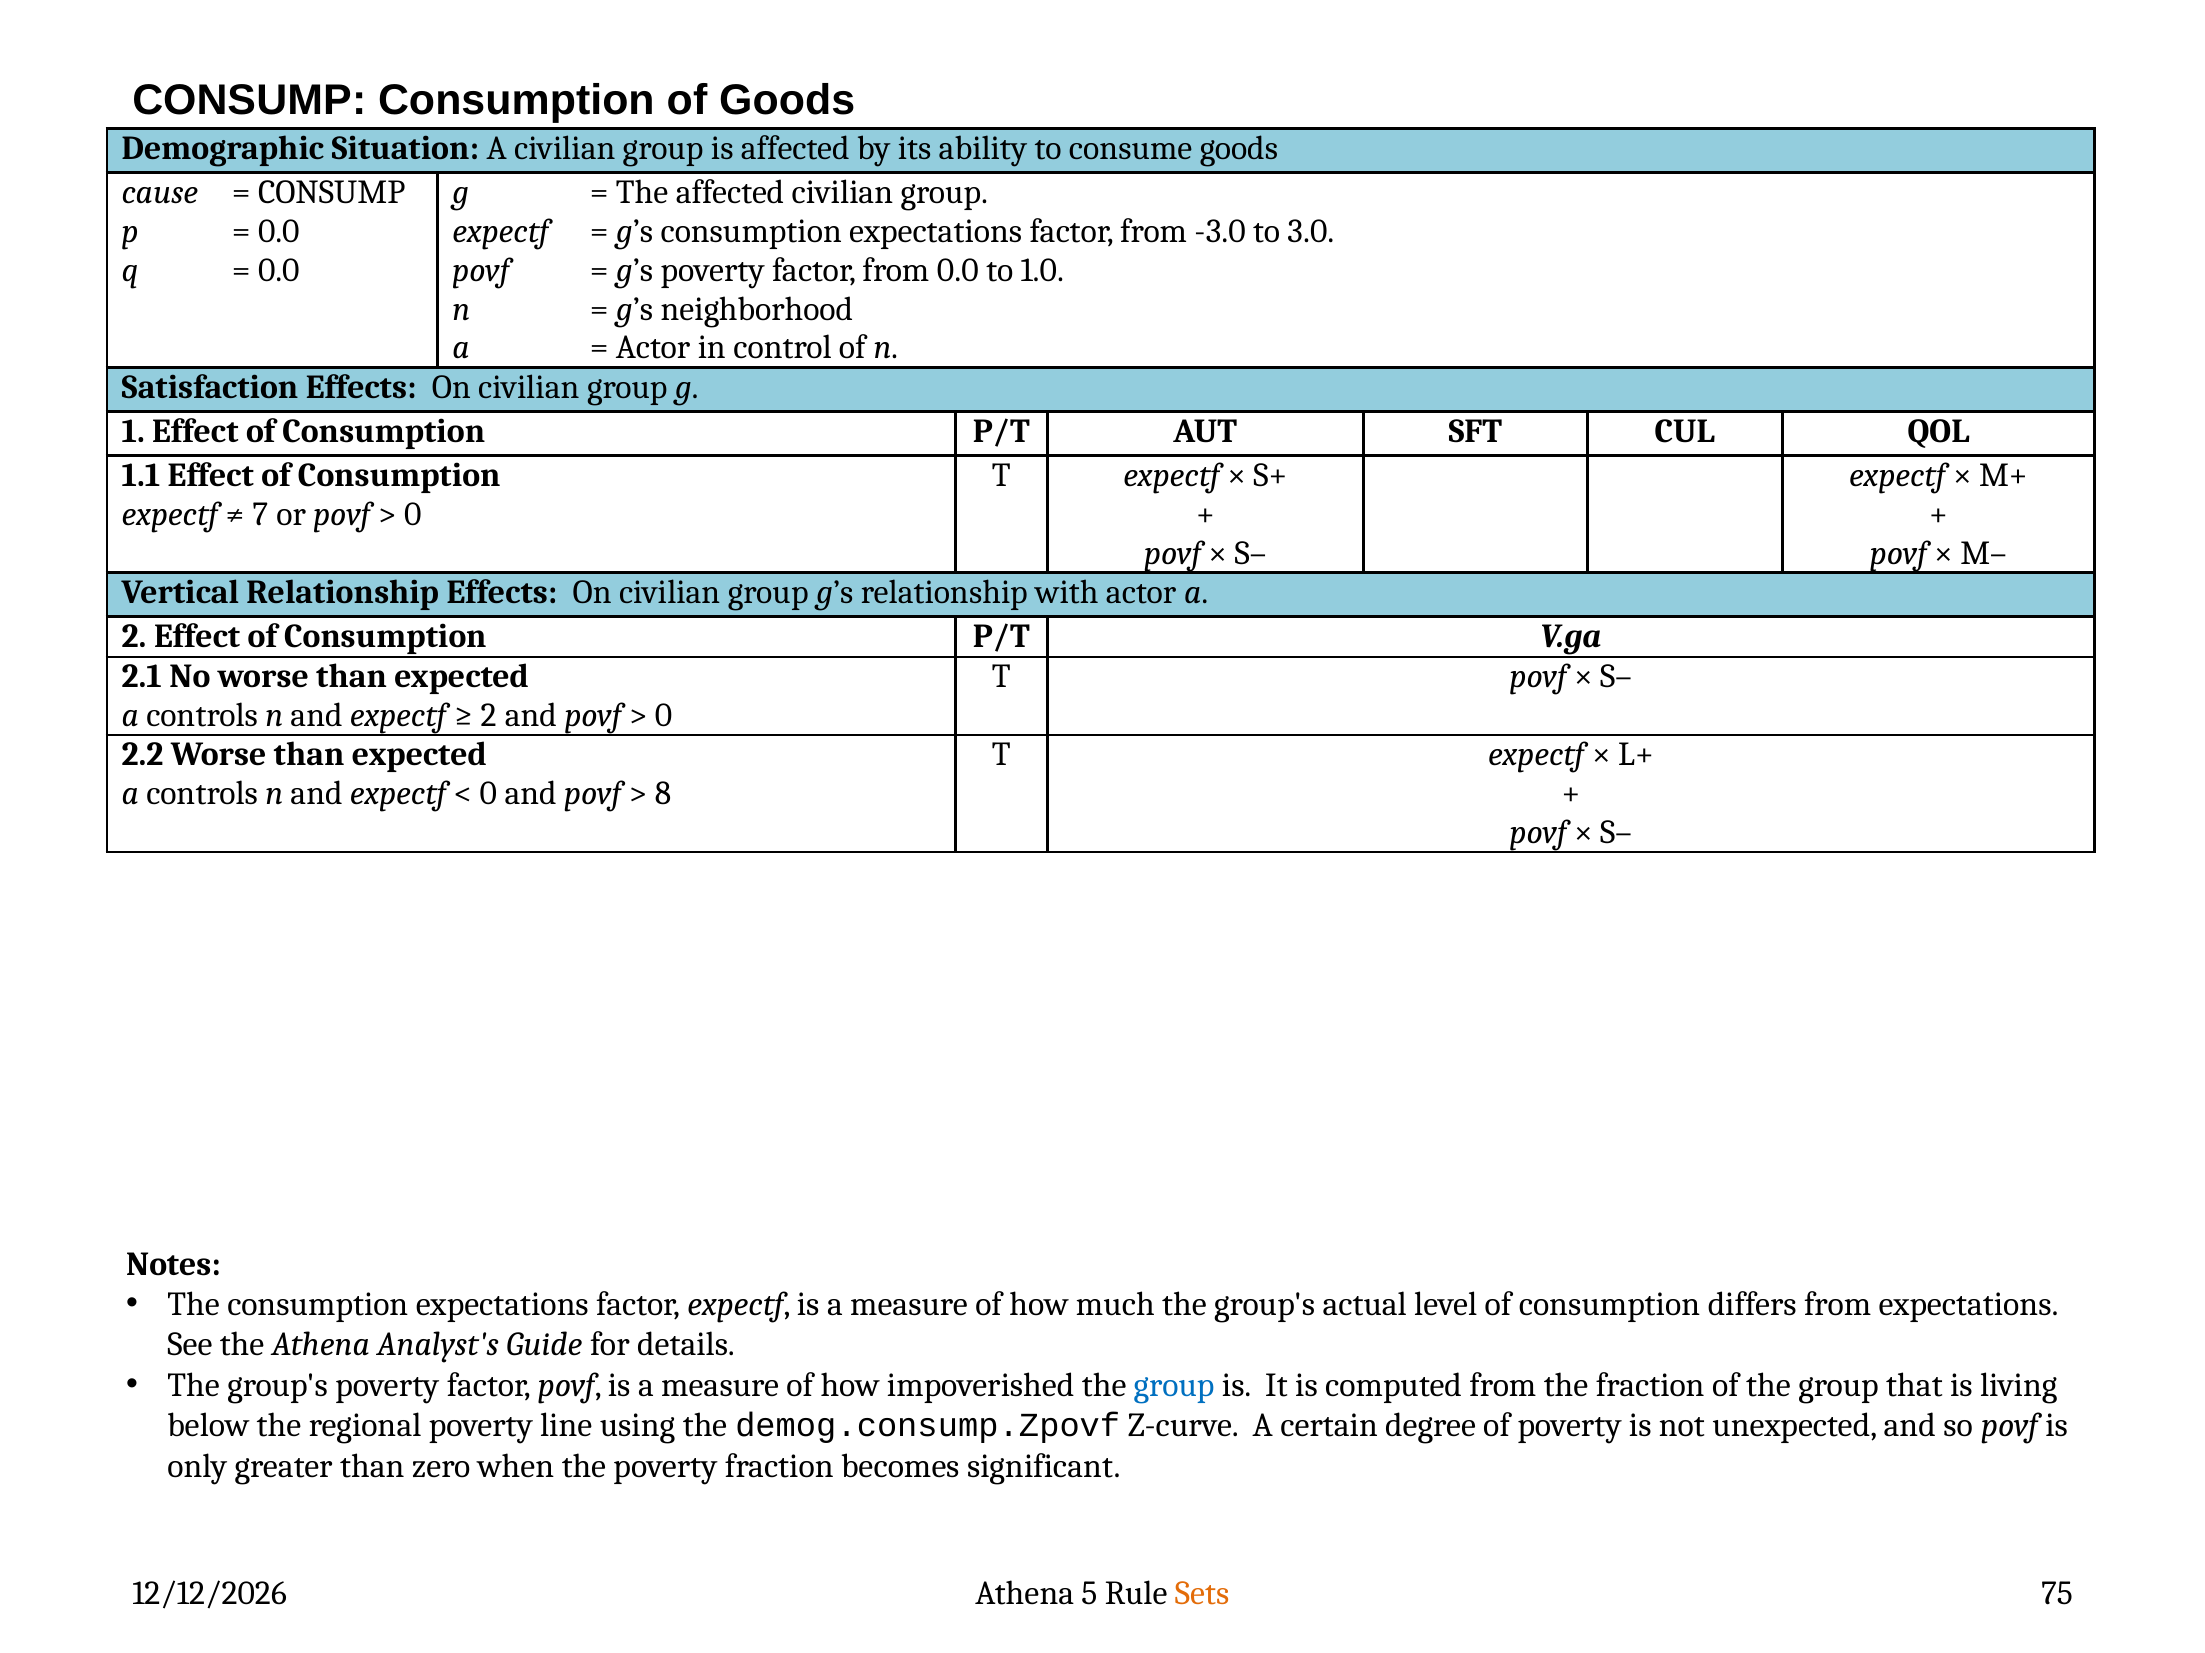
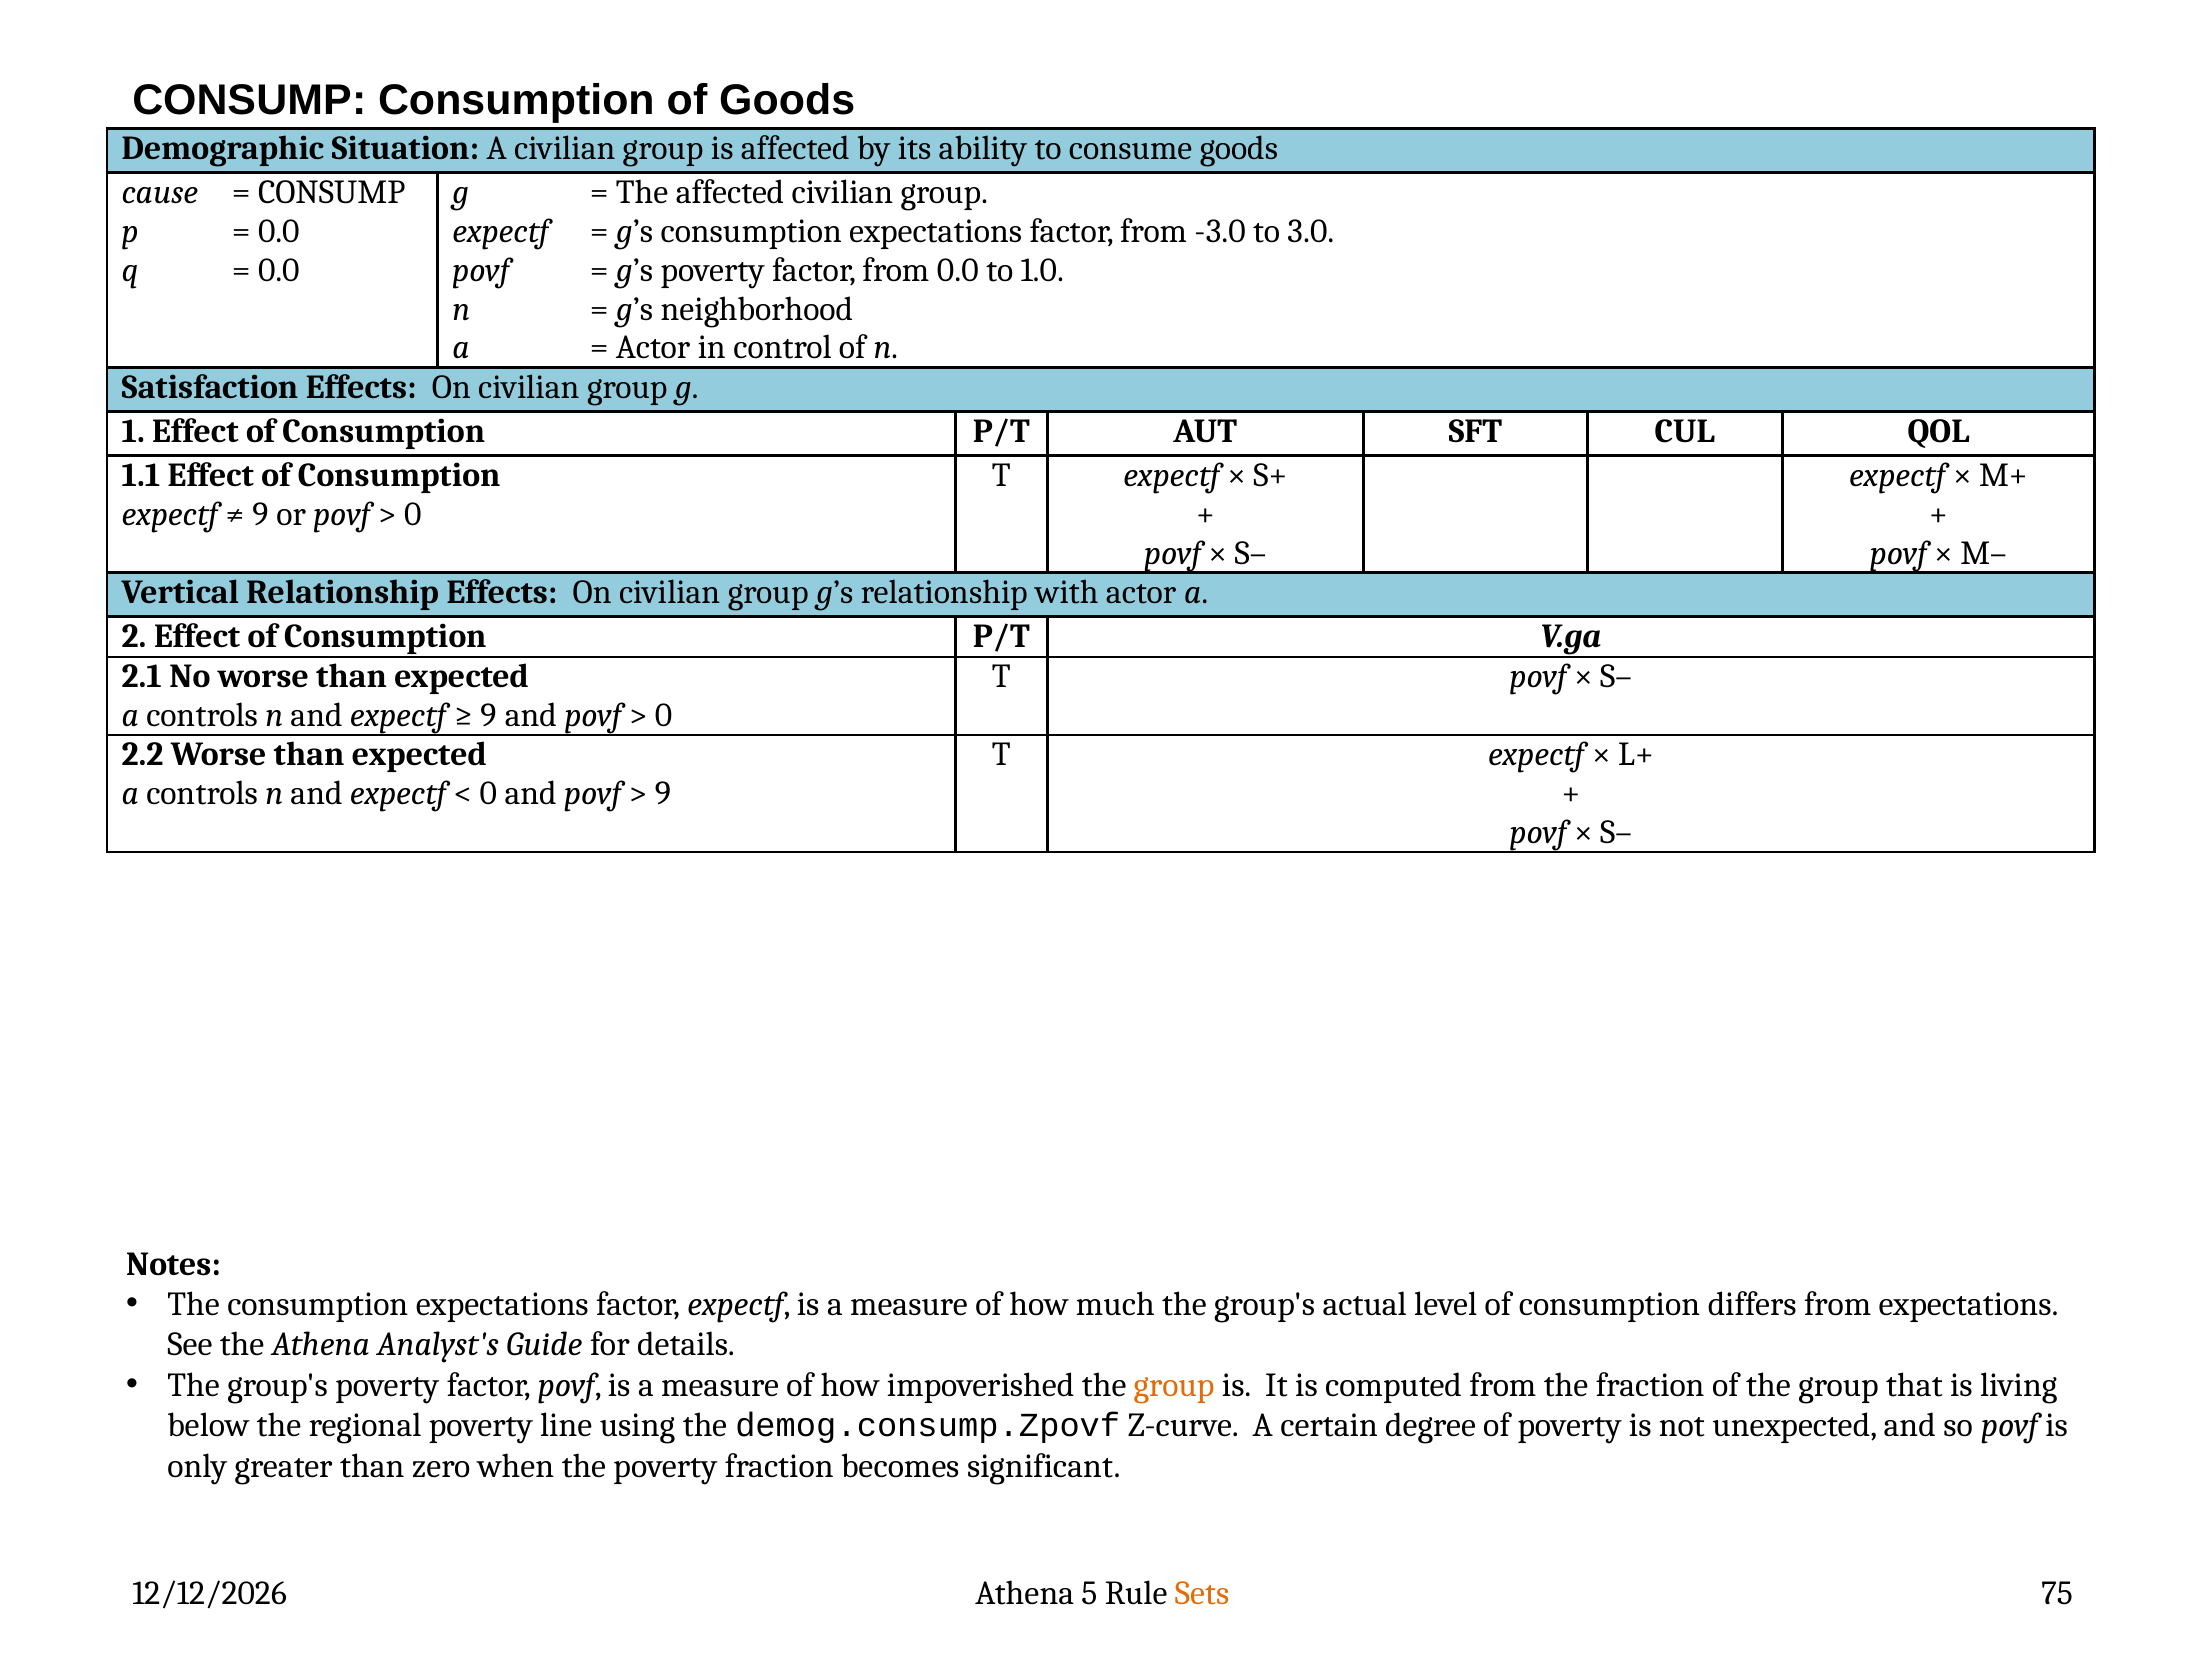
7: 7 -> 9 (260, 514)
2: 2 -> 9 (489, 716)
8: 8 -> 9 (663, 794)
group colour: blue -> orange (1174, 1386)
